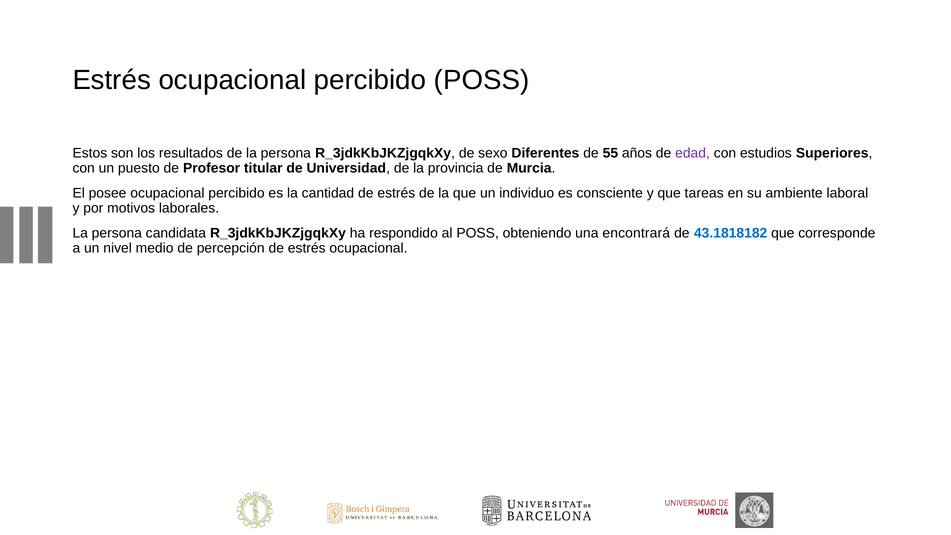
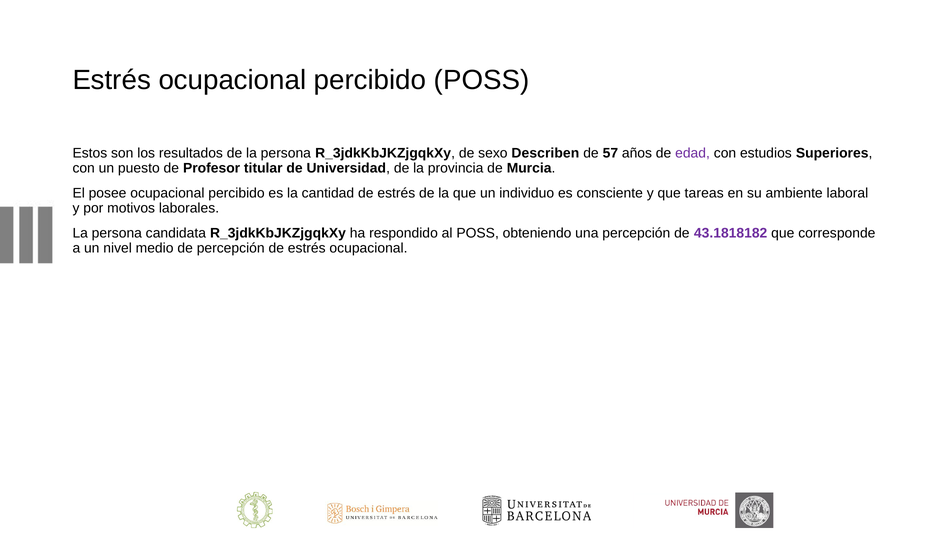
Diferentes: Diferentes -> Describen (545, 153)
55: 55 -> 57 (610, 153)
una encontrará: encontrará -> percepción (636, 233)
43.1818182 colour: blue -> purple (731, 233)
